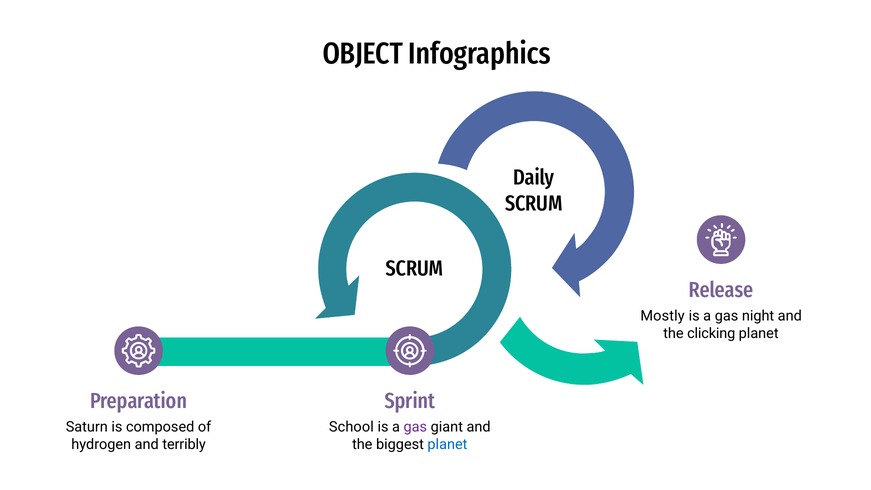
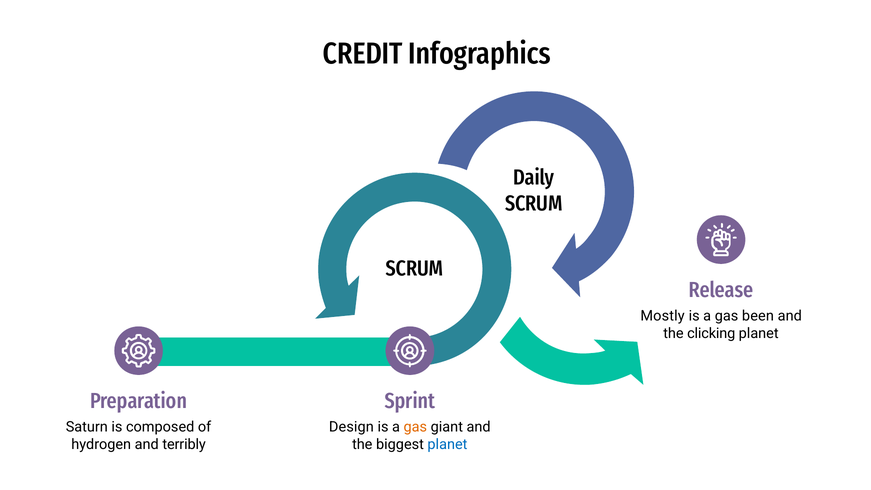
OBJECT: OBJECT -> CREDIT (363, 54)
night: night -> been (758, 316)
School: School -> Design (351, 427)
gas colour: purple -> orange (415, 427)
